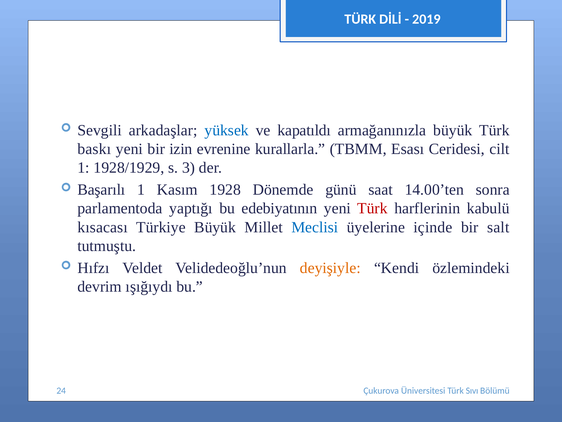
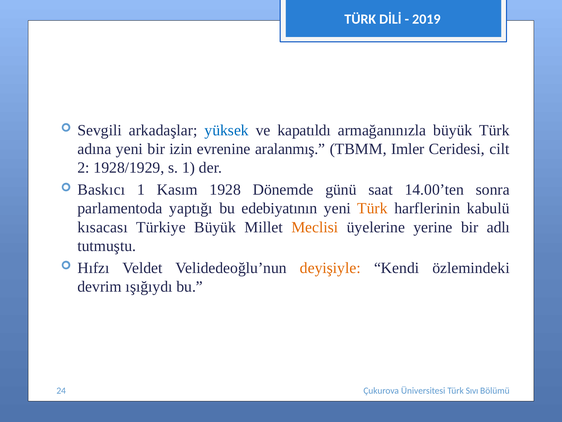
baskı: baskı -> adına (94, 149)
kurallarla: kurallarla -> aralanmış (290, 149)
Esası: Esası -> Imler (408, 149)
1: 1 -> 2 (84, 168)
s 3: 3 -> 1 (189, 168)
Başarılı: Başarılı -> Baskıcı (101, 189)
Türk colour: red -> orange (372, 208)
Meclisi colour: blue -> orange (315, 227)
içinde: içinde -> yerine (433, 227)
salt: salt -> adlı (498, 227)
